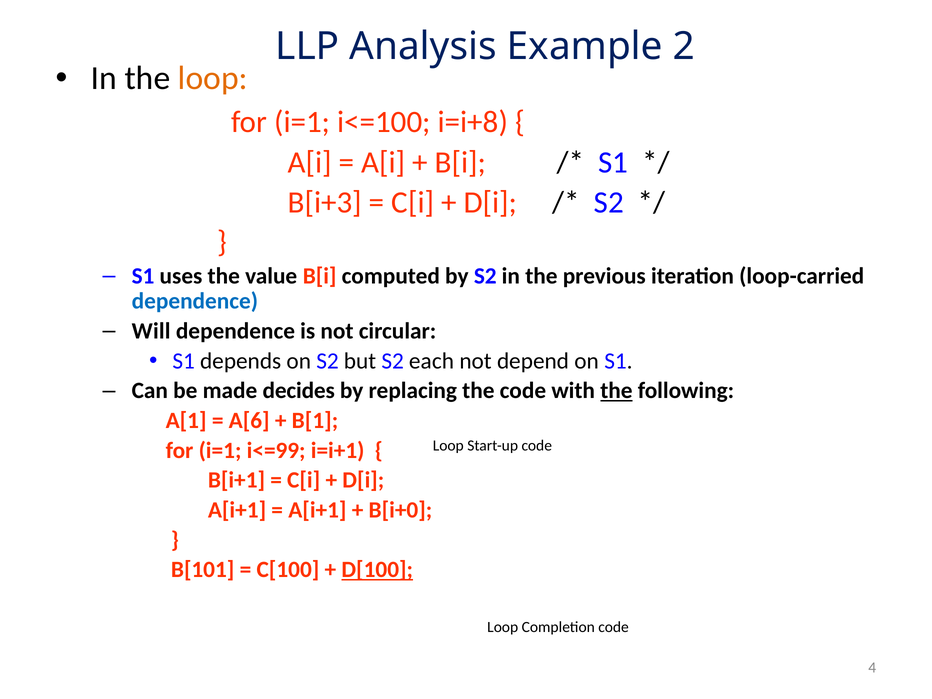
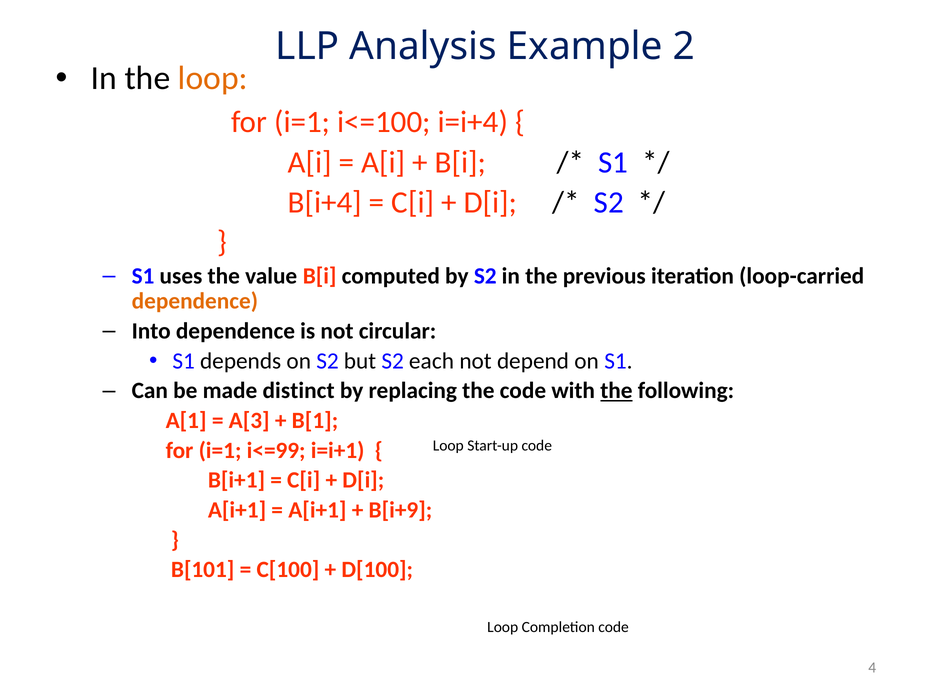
i=i+8: i=i+8 -> i=i+4 (473, 122)
B[i+3: B[i+3 -> B[i+4 (325, 202)
dependence colour: blue -> orange (195, 301)
Will: Will -> Into (151, 331)
decides: decides -> distinct (299, 391)
A[6: A[6 -> A[3 (249, 421)
B[i+0: B[i+0 -> B[i+9 (400, 510)
D[100 underline: present -> none (377, 570)
